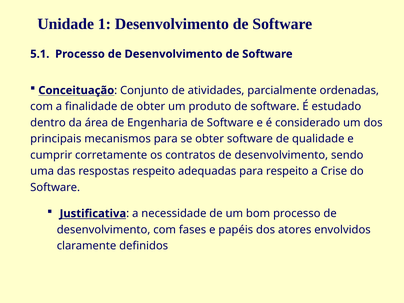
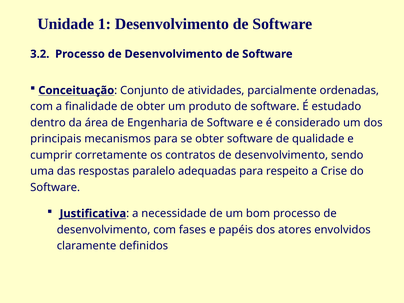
5.1: 5.1 -> 3.2 (40, 54)
respostas respeito: respeito -> paralelo (154, 171)
